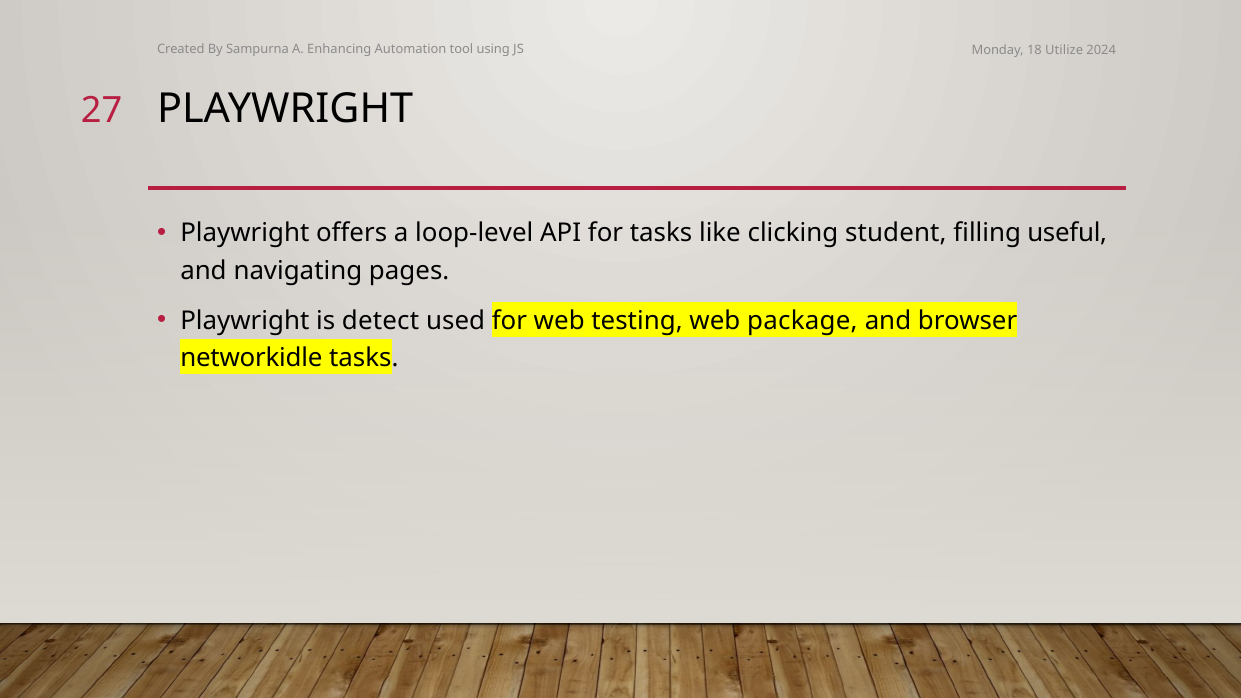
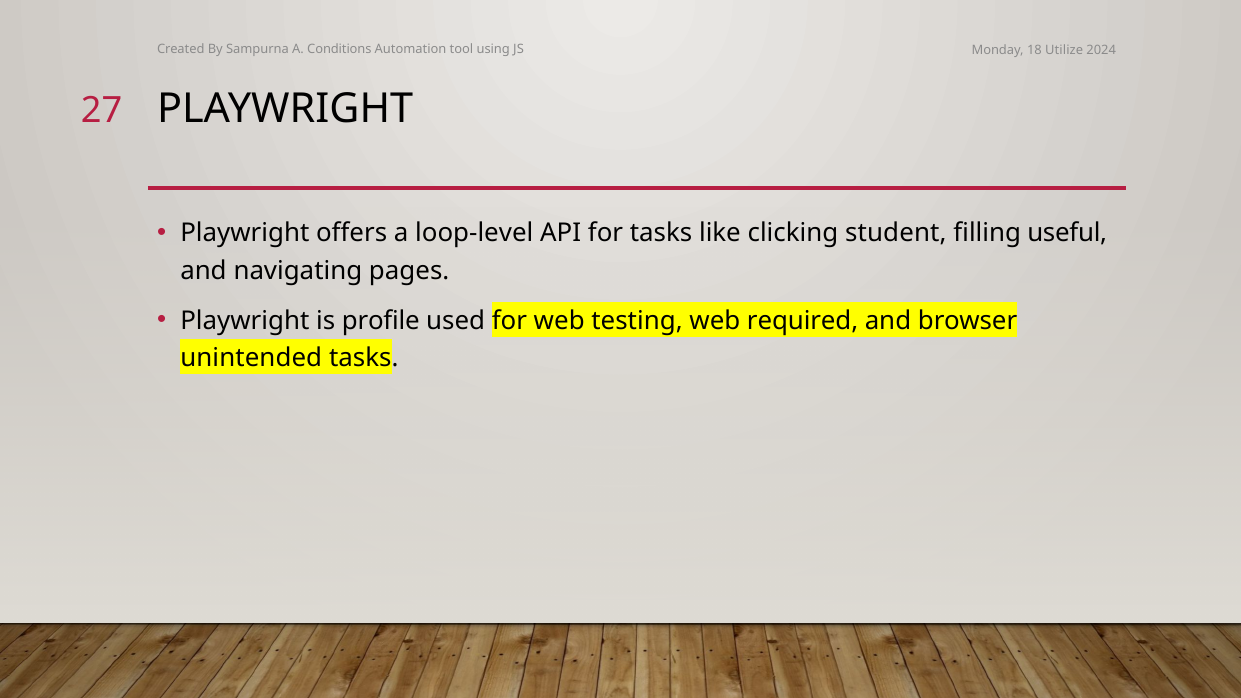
Enhancing: Enhancing -> Conditions (339, 49)
detect: detect -> profile (381, 321)
package: package -> required (803, 321)
networkidle: networkidle -> unintended (251, 358)
